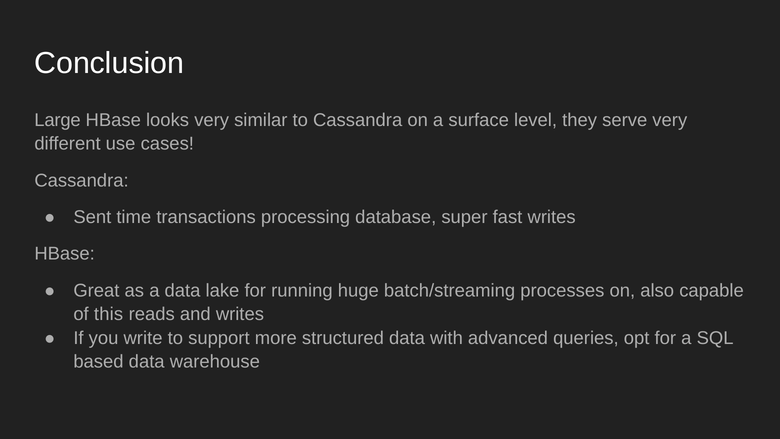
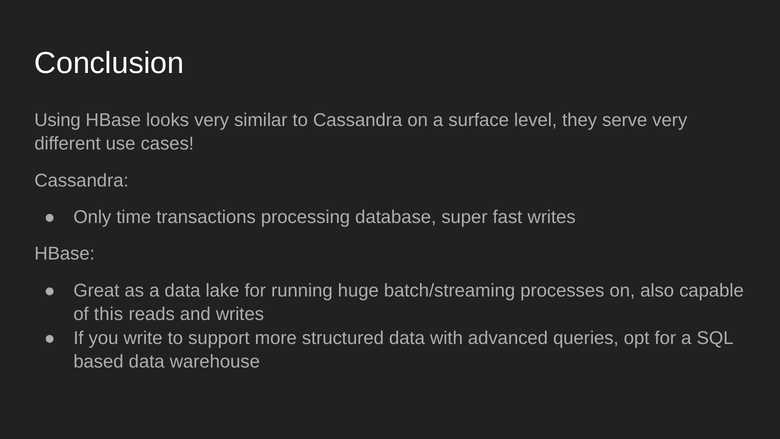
Large: Large -> Using (58, 120)
Sent: Sent -> Only (92, 217)
